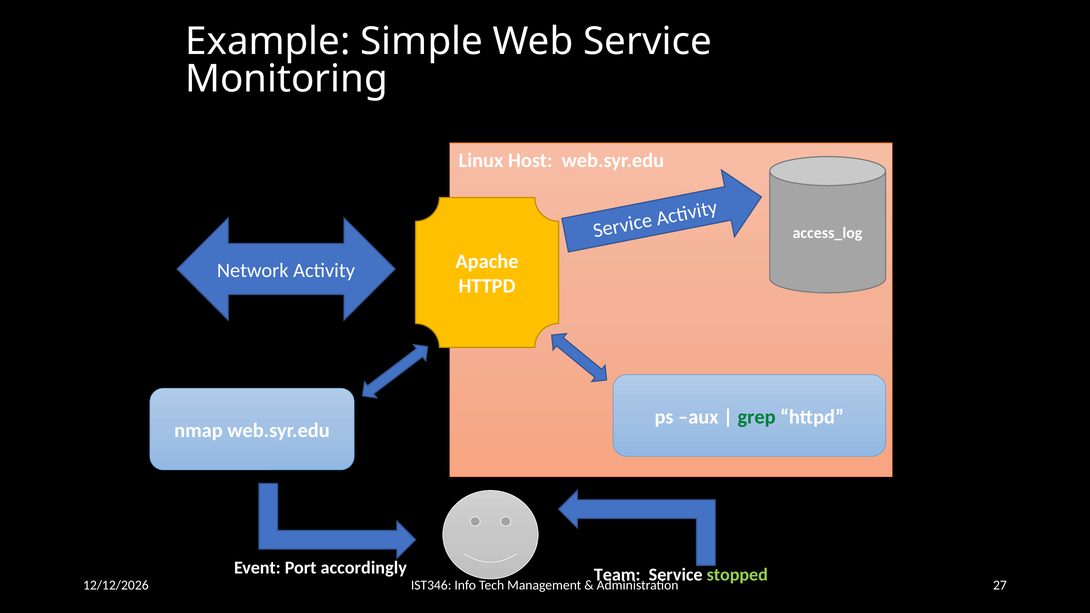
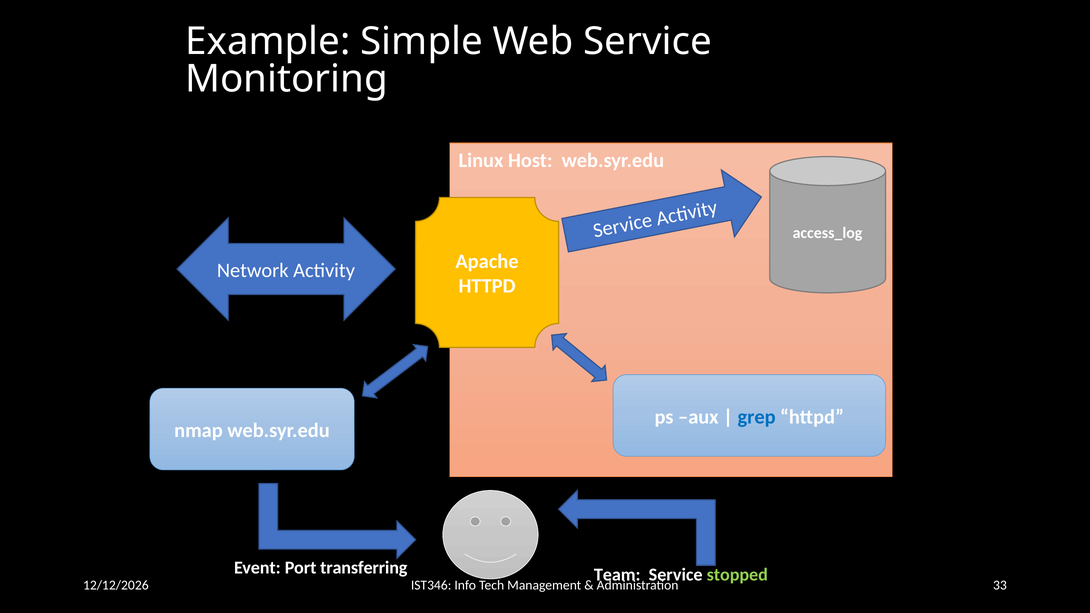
grep colour: green -> blue (757, 417)
accordingly: accordingly -> transferring (364, 568)
27: 27 -> 33 (1000, 585)
